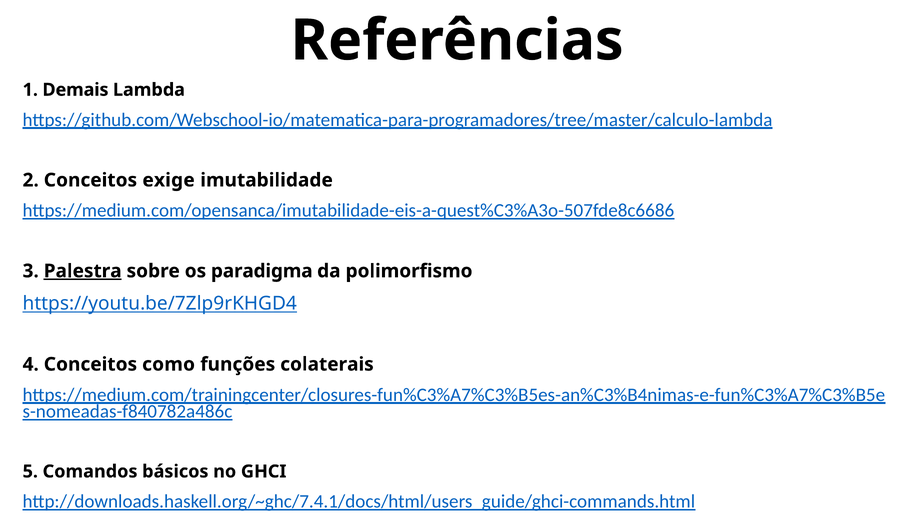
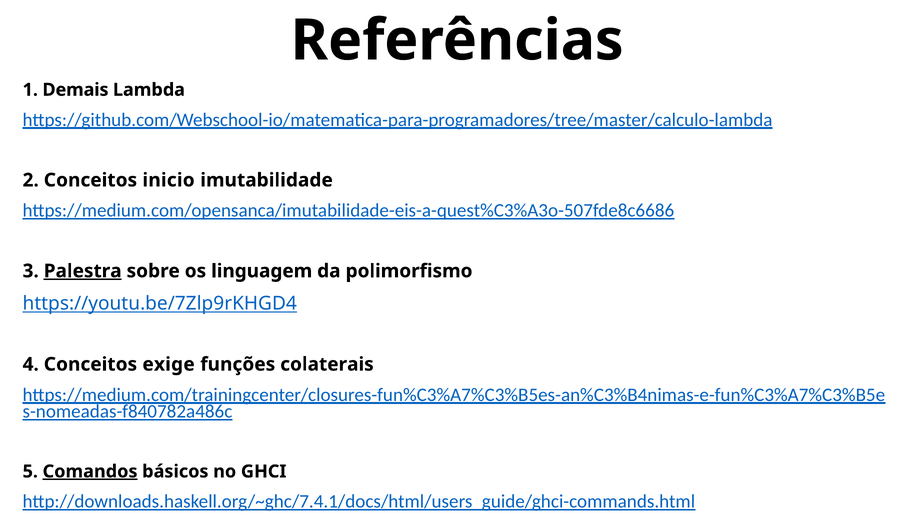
exige: exige -> inicio (169, 180)
paradigma: paradigma -> linguagem (262, 271)
como: como -> exige (169, 364)
Comandos underline: none -> present (90, 471)
